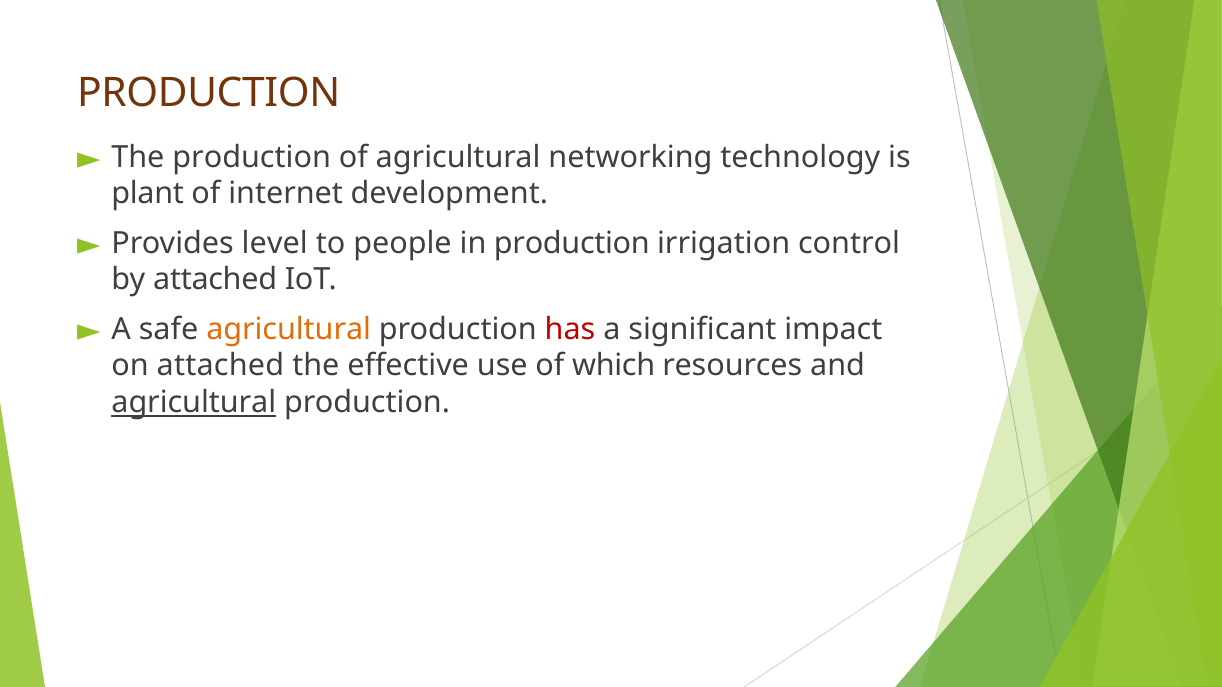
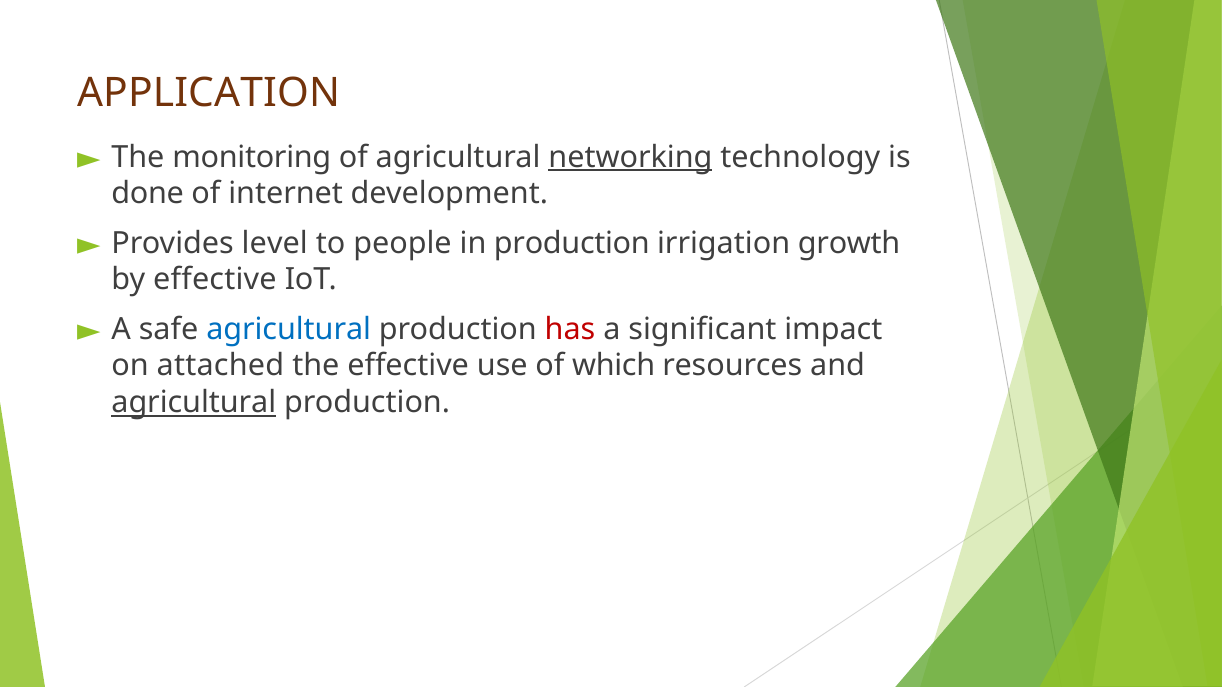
PRODUCTION: PRODUCTION -> APPLICATION (209, 93)
The production: production -> monitoring (252, 157)
networking underline: none -> present (630, 157)
plant: plant -> done (148, 194)
control: control -> growth (849, 243)
by attached: attached -> effective (215, 280)
agricultural colour: orange -> blue (289, 329)
